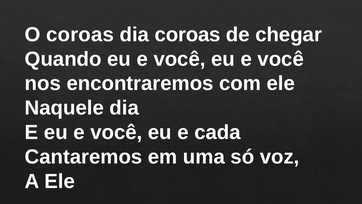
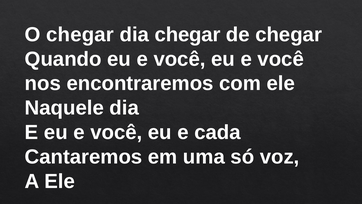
O coroas: coroas -> chegar (80, 34)
dia coroas: coroas -> chegar (188, 34)
